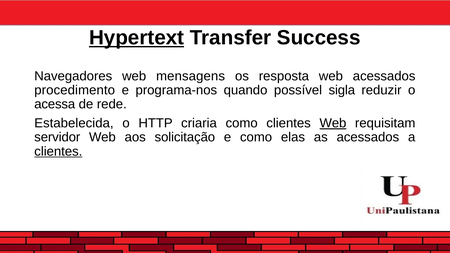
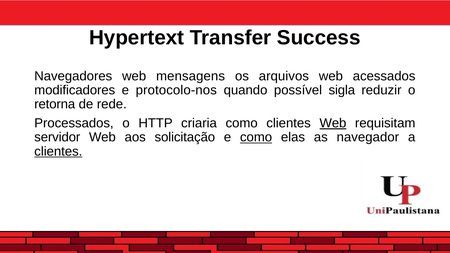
Hypertext underline: present -> none (137, 38)
resposta: resposta -> arquivos (284, 76)
procedimento: procedimento -> modificadores (75, 90)
programa-nos: programa-nos -> protocolo-nos (176, 90)
acessa: acessa -> retorna (55, 104)
Estabelecida: Estabelecida -> Processados (74, 123)
como underline: none -> present (256, 137)
as acessados: acessados -> navegador (368, 137)
